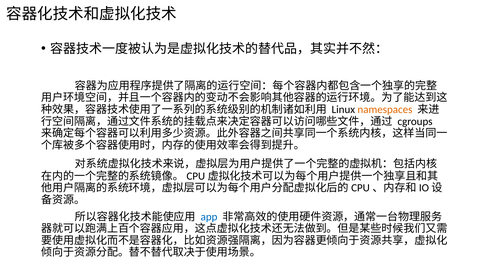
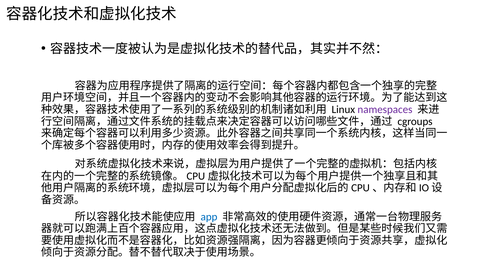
namespaces colour: orange -> purple (385, 110)
